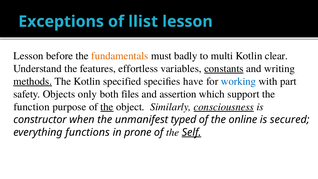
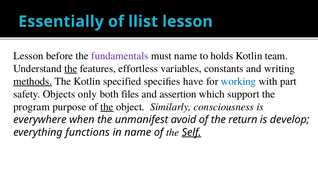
Exceptions: Exceptions -> Essentially (61, 21)
fundamentals colour: orange -> purple (120, 56)
must badly: badly -> name (186, 56)
multi: multi -> holds (222, 56)
clear: clear -> team (276, 56)
the underline: none -> present (71, 69)
constants underline: present -> none (224, 69)
function: function -> program (32, 107)
consciousness underline: present -> none (224, 107)
constructor: constructor -> everywhere (40, 119)
typed: typed -> avoid (184, 119)
online: online -> return (243, 119)
secured: secured -> develop (290, 119)
in prone: prone -> name (138, 132)
